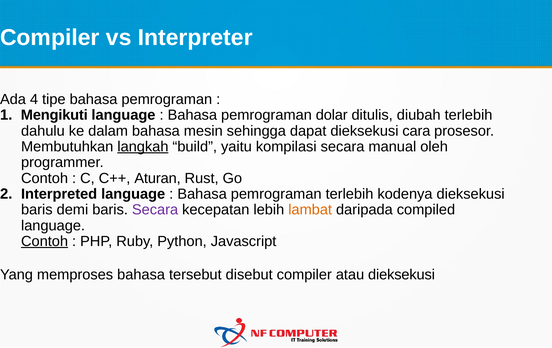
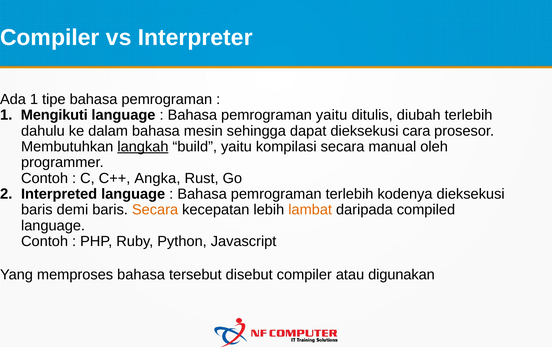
Ada 4: 4 -> 1 (34, 99)
pemrograman dolar: dolar -> yaitu (332, 115)
Aturan: Aturan -> Angka (157, 178)
Secara colour: purple -> orange (155, 210)
Contoh underline: present -> none (45, 241)
atau dieksekusi: dieksekusi -> digunakan (401, 274)
